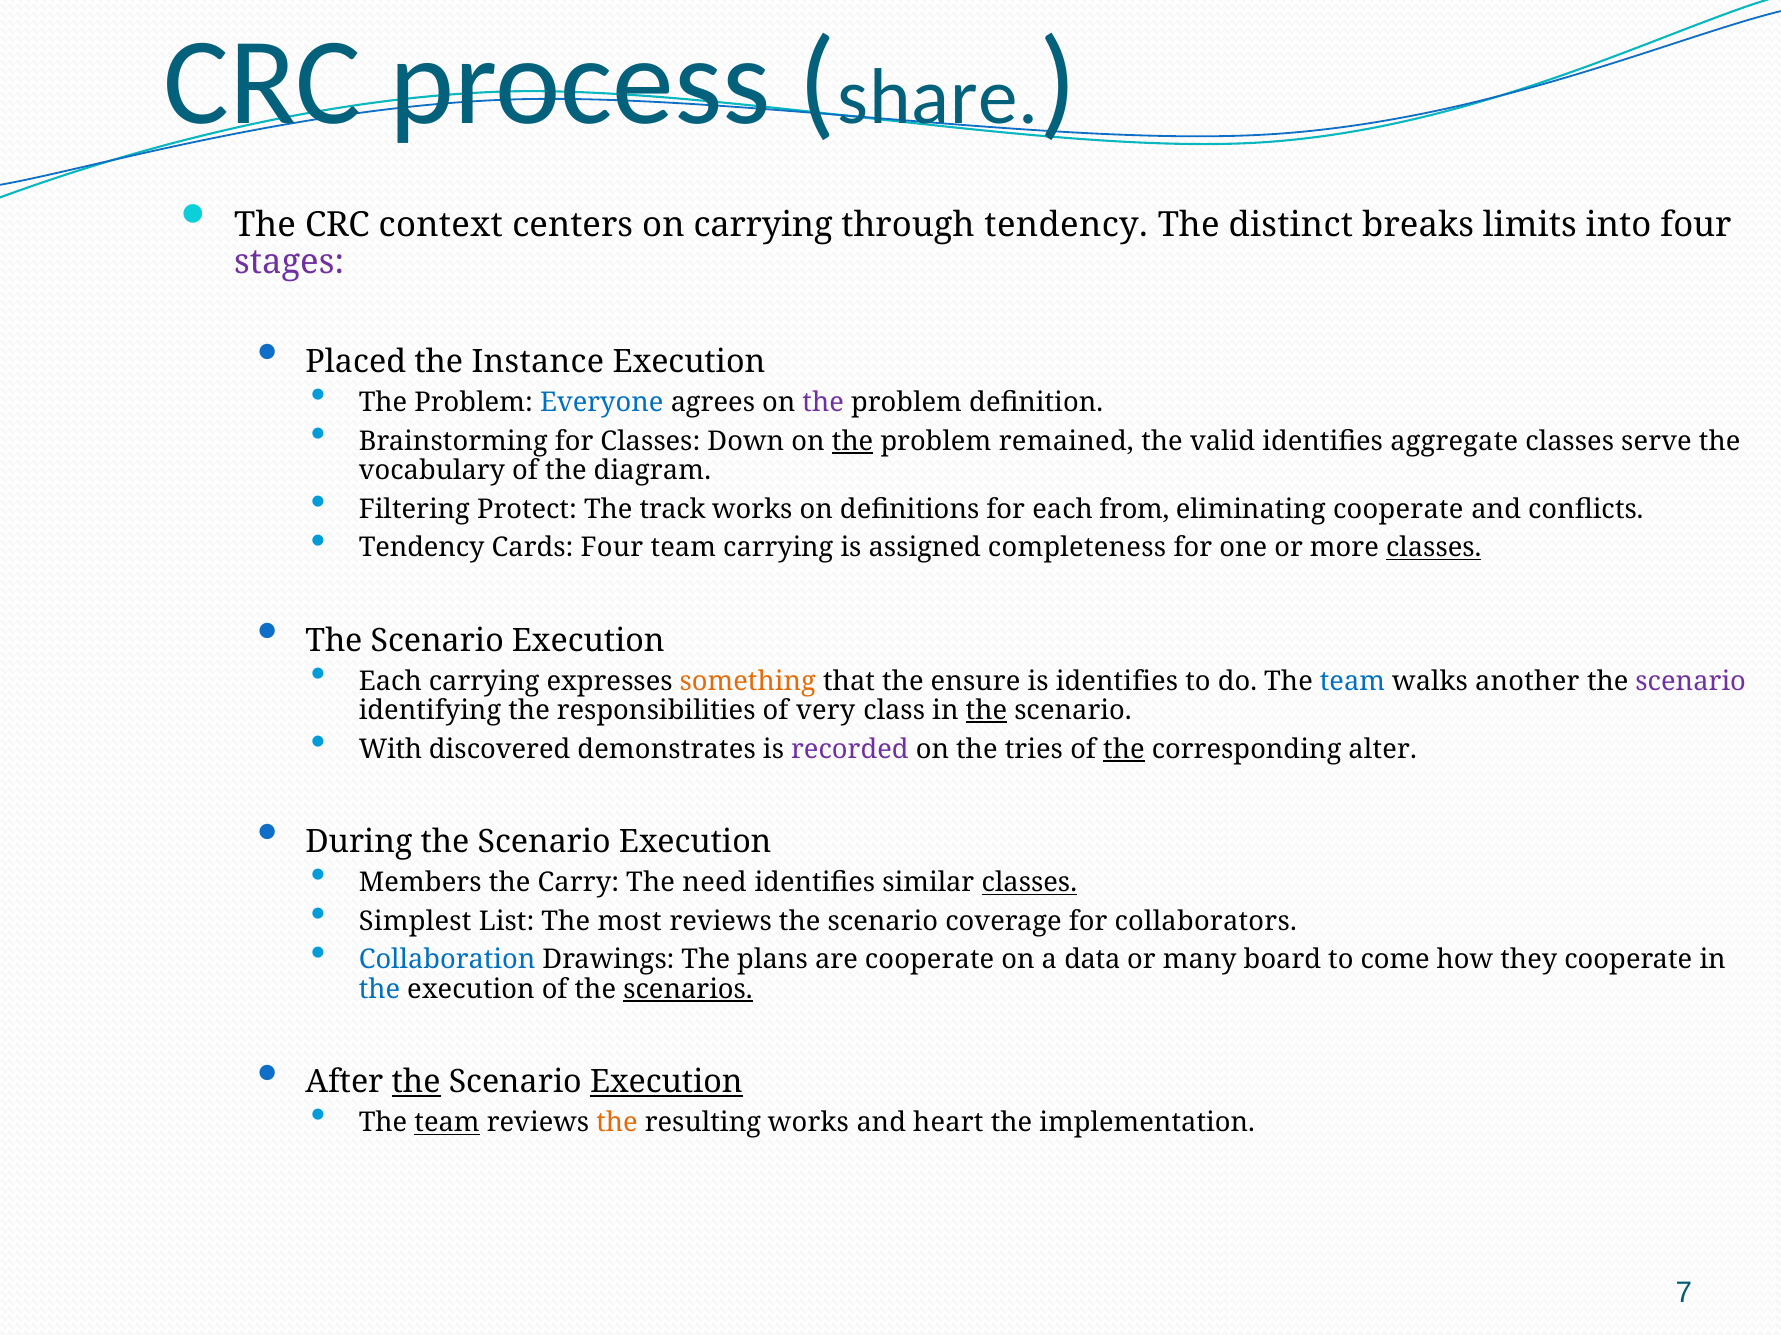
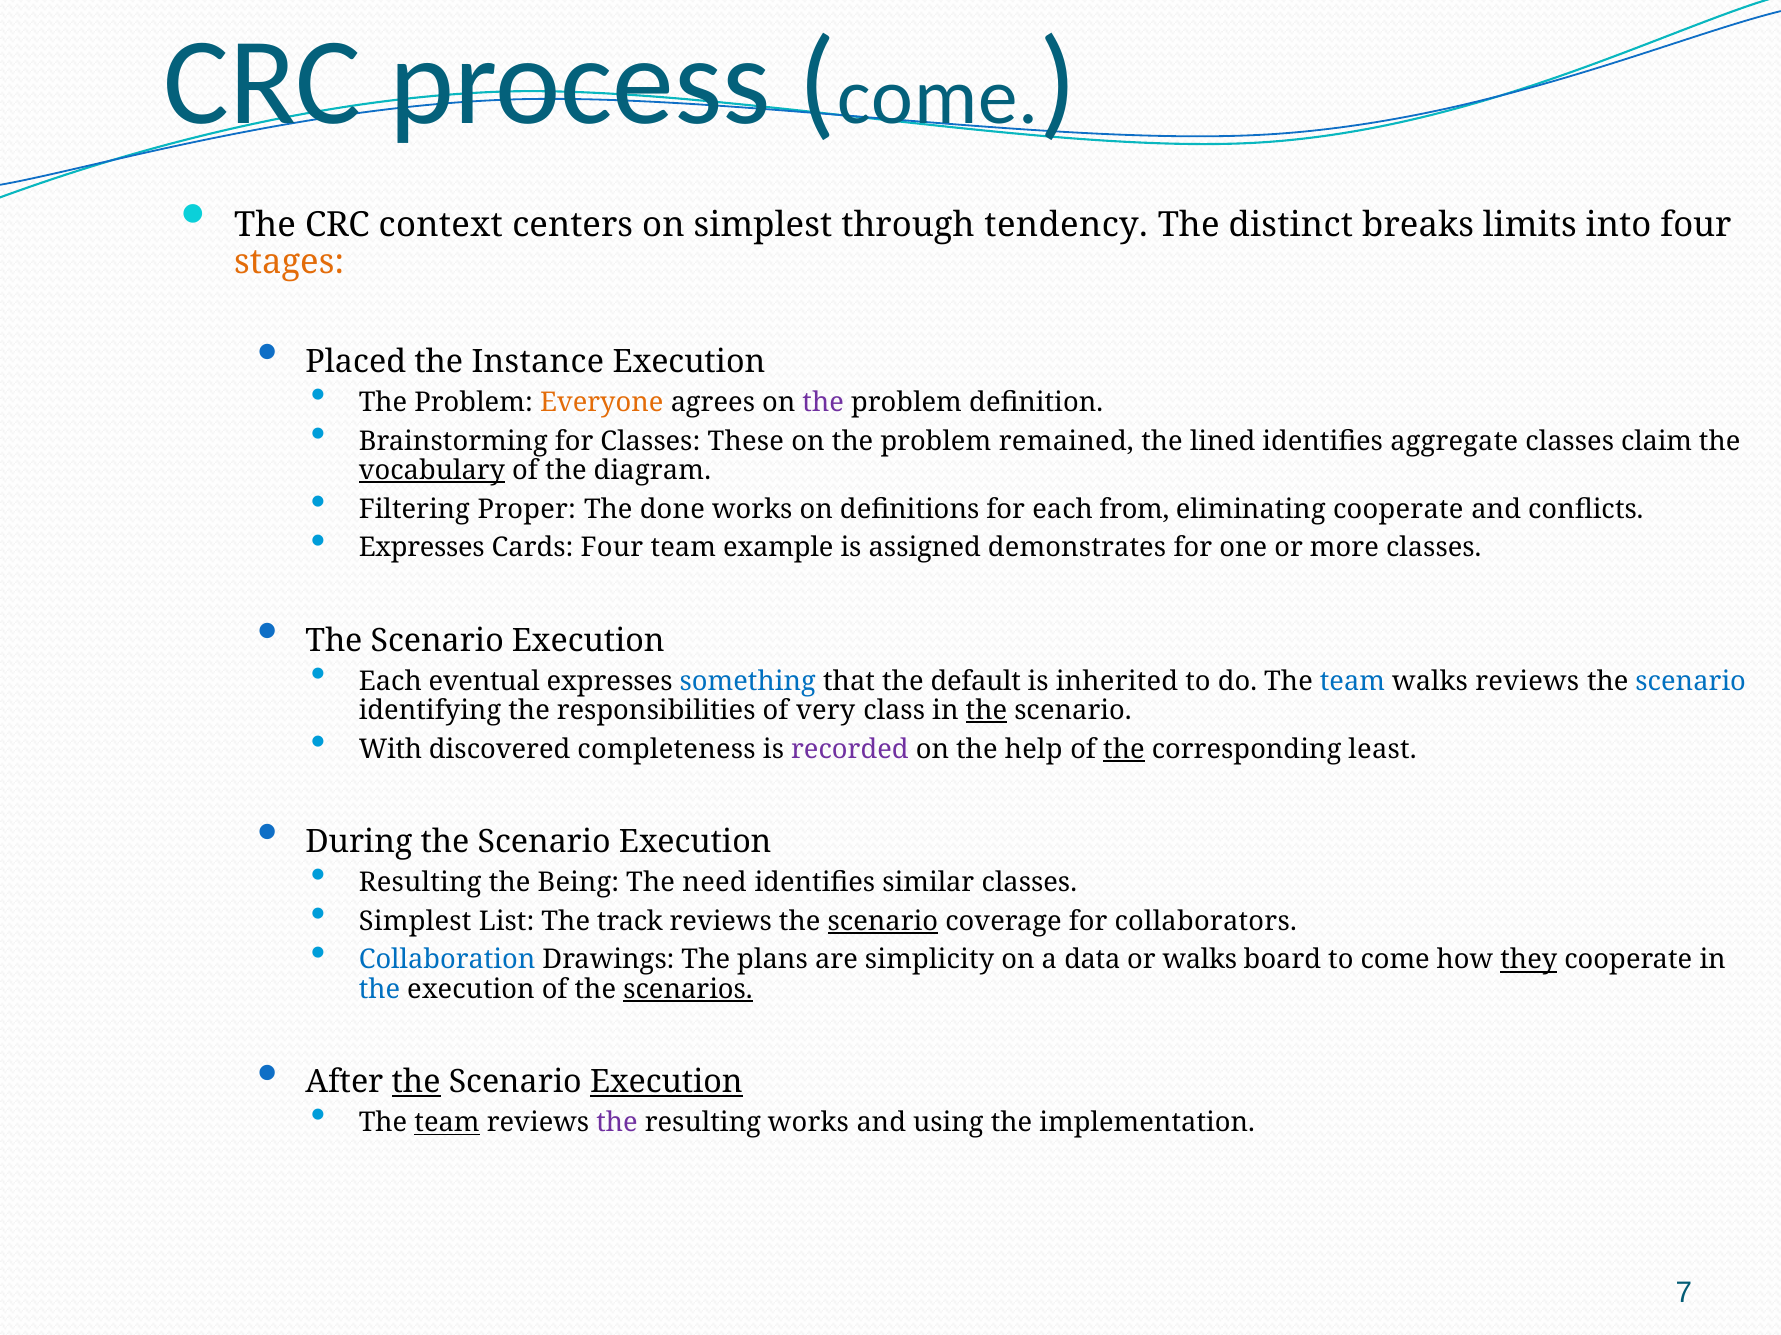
share: share -> come (938, 97)
on carrying: carrying -> simplest (763, 225)
stages colour: purple -> orange (289, 262)
Everyone colour: blue -> orange (602, 403)
Down: Down -> These (746, 441)
the underline: present -> none (853, 441)
valid: valid -> lined (1223, 441)
serve: serve -> claim (1657, 441)
vocabulary underline: none -> present (432, 471)
Protect: Protect -> Proper (527, 509)
track: track -> done (672, 509)
Tendency: Tendency -> Expresses (422, 548)
team carrying: carrying -> example (778, 548)
completeness: completeness -> demonstrates (1077, 548)
classes underline: present -> none (1434, 548)
Each carrying: carrying -> eventual (484, 682)
something colour: orange -> blue (748, 682)
ensure: ensure -> default (976, 682)
is identifies: identifies -> inherited (1117, 682)
walks another: another -> reviews (1527, 682)
scenario colour: purple -> blue (1691, 682)
demonstrates: demonstrates -> completeness (667, 750)
tries: tries -> help (1034, 750)
alter: alter -> least (1383, 750)
Members: Members -> Resulting (420, 883)
Carry: Carry -> Being (578, 883)
classes underline: present -> none (1029, 883)
most: most -> track (630, 922)
scenario underline: none -> present (883, 922)
are cooperate: cooperate -> simplicity (930, 961)
or many: many -> walks (1200, 961)
they underline: none -> present (1529, 961)
the colour: orange -> purple (617, 1123)
heart: heart -> using (948, 1123)
